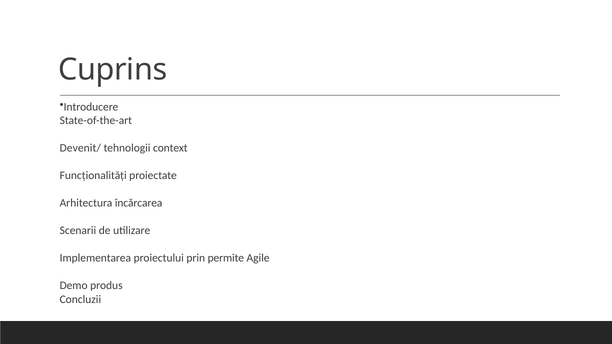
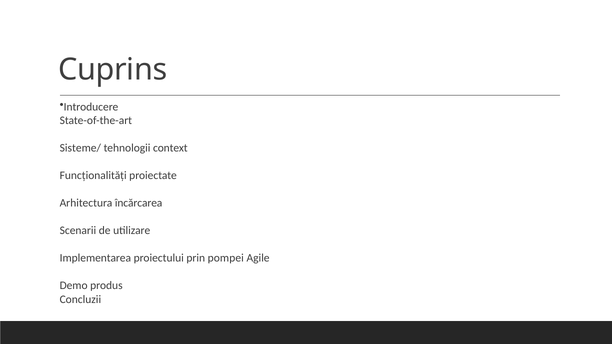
Devenit/: Devenit/ -> Sisteme/ (80, 148)
permite: permite -> pompei (226, 258)
